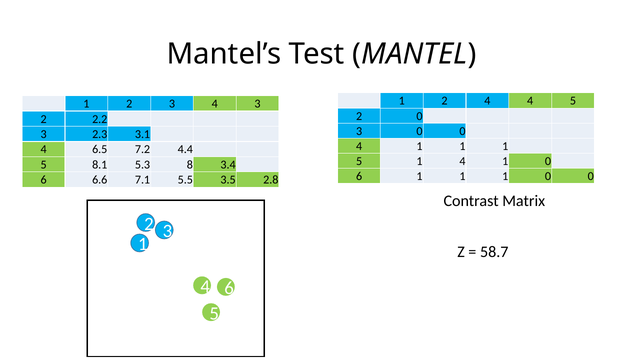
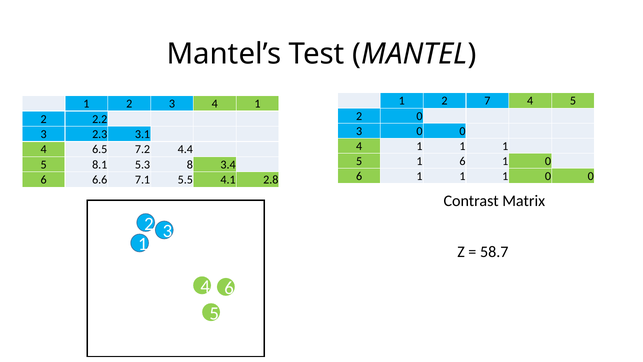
4: 4 -> 7 (487, 101)
3 4 3: 3 -> 1 (258, 104)
1 4: 4 -> 6 (462, 161)
3.5: 3.5 -> 4.1 (228, 180)
